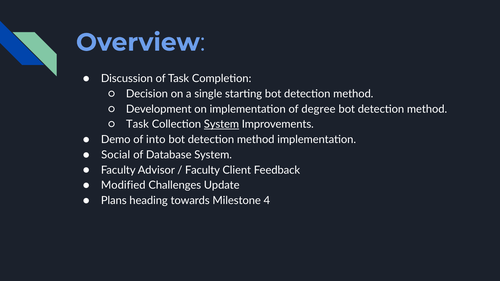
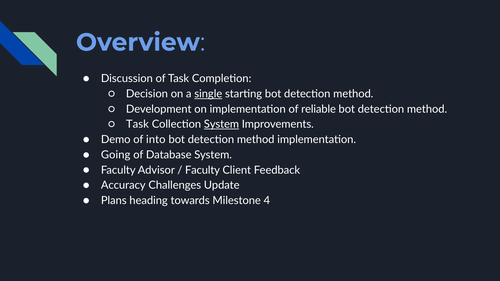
single underline: none -> present (208, 94)
degree: degree -> reliable (319, 109)
Social: Social -> Going (116, 155)
Modified: Modified -> Accuracy (123, 185)
